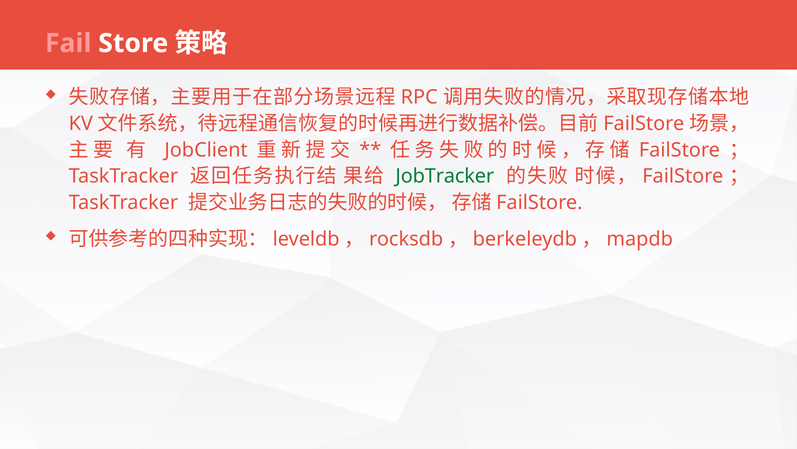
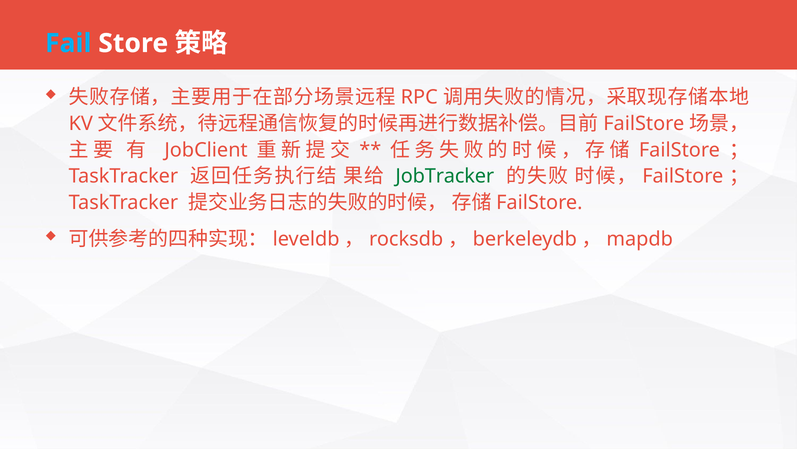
Fail colour: pink -> light blue (68, 43)
